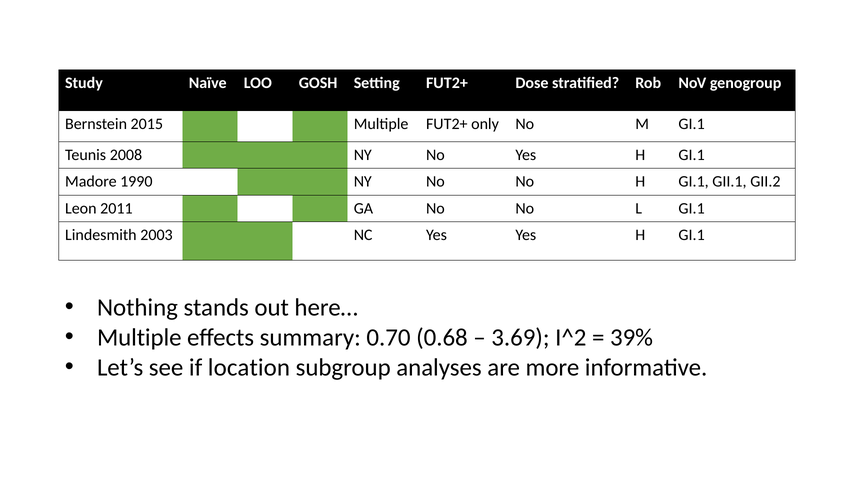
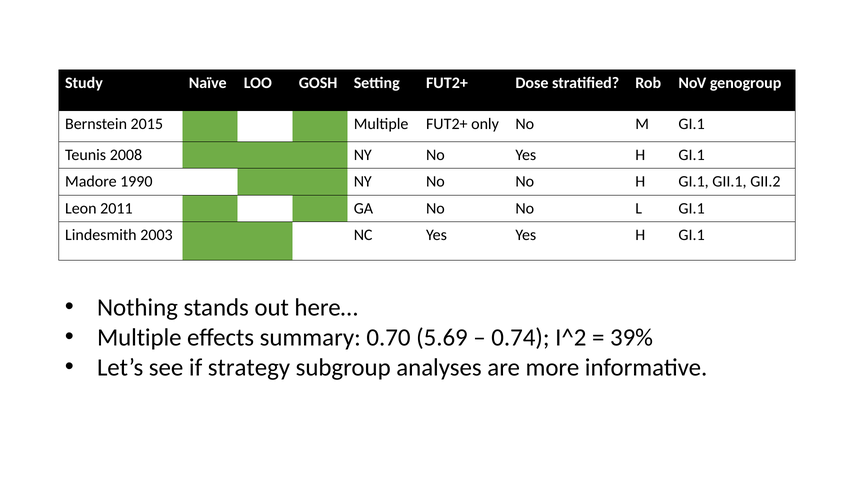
0.68: 0.68 -> 5.69 (442, 338)
3.69: 3.69 -> 0.74 (520, 338)
location: location -> strategy (249, 368)
